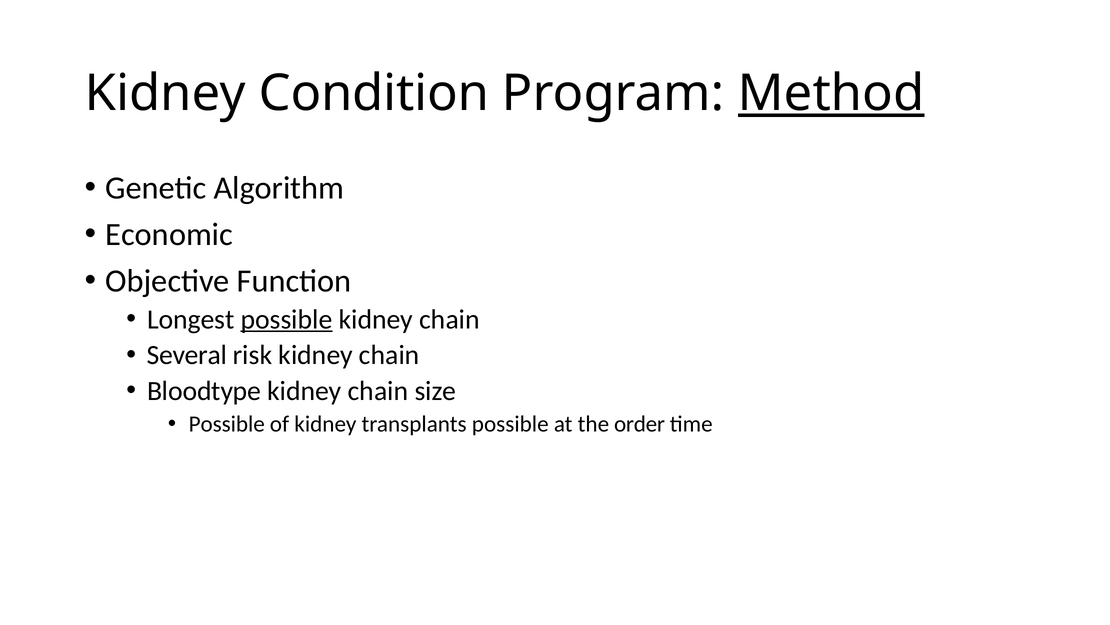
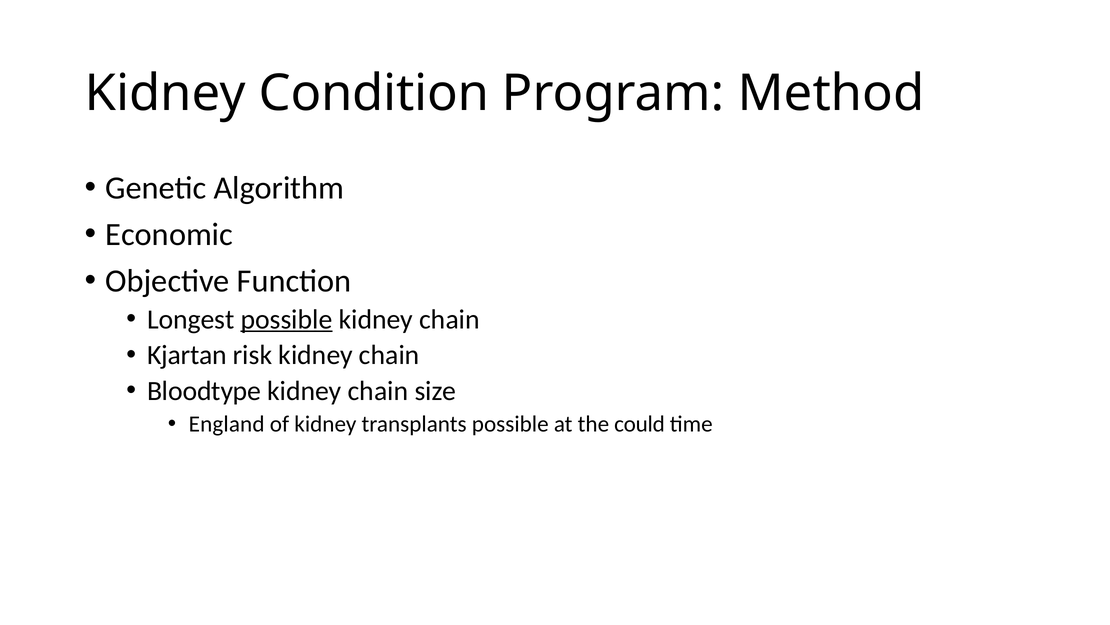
Method underline: present -> none (831, 93)
Several: Several -> Kjartan (187, 355)
Possible: Possible -> England (227, 424)
order: order -> could (640, 424)
